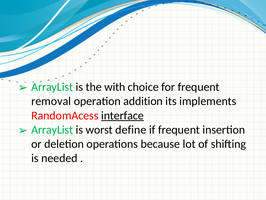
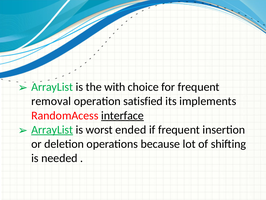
addition: addition -> satisfied (143, 101)
ArrayList underline: none -> present (52, 129)
define: define -> ended (131, 129)
